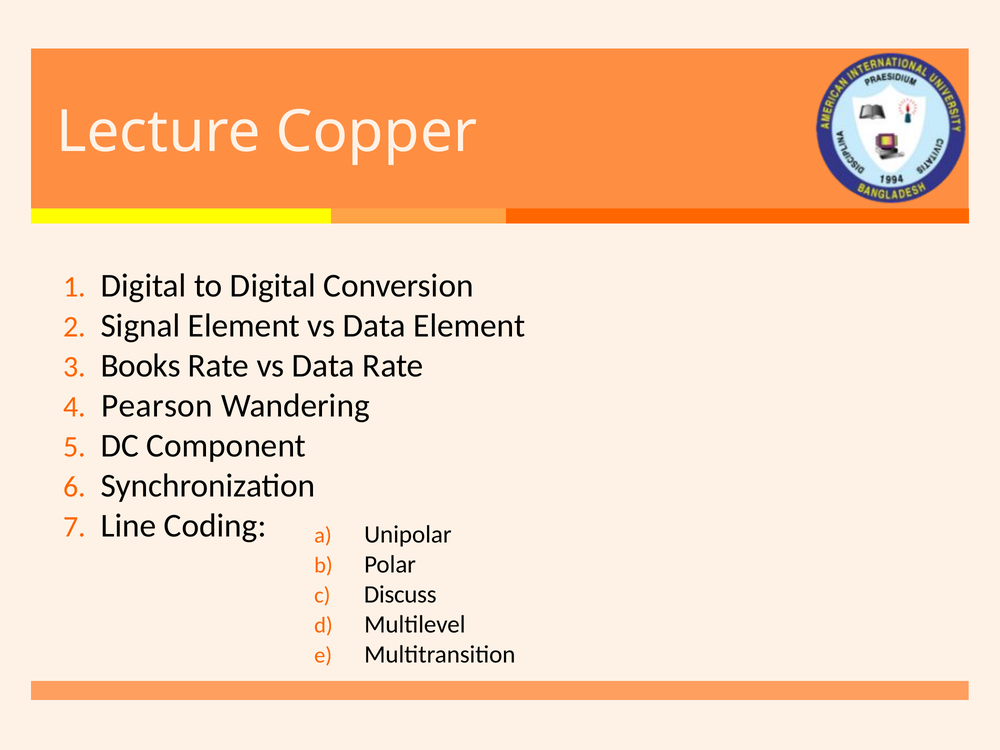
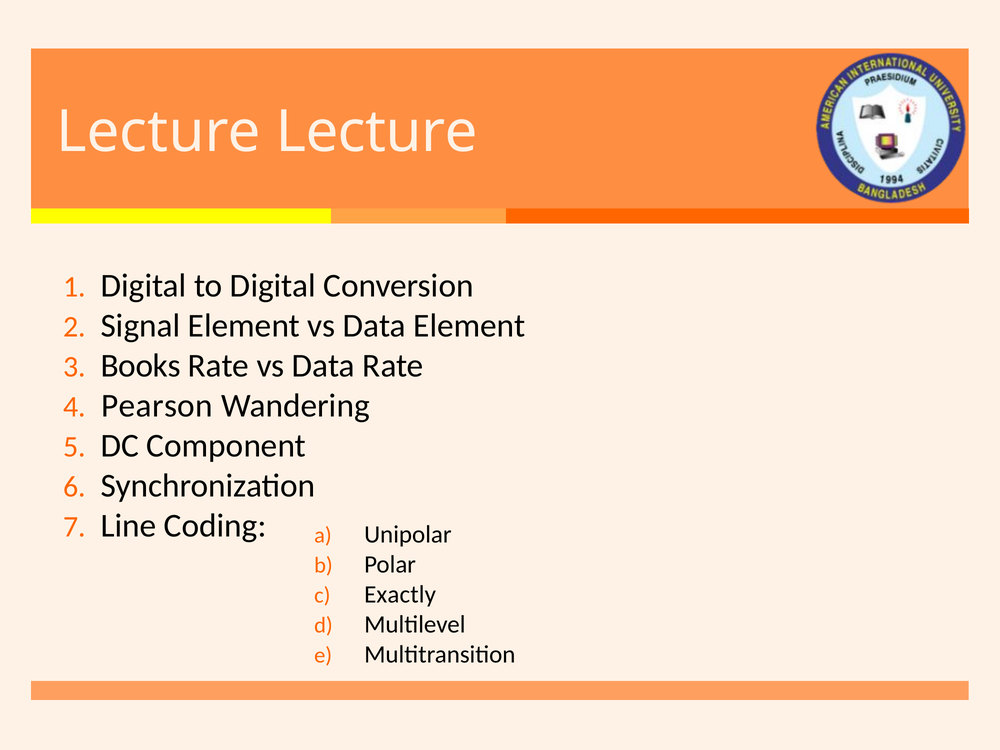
Lecture Copper: Copper -> Lecture (377, 132)
Discuss: Discuss -> Exactly (400, 595)
